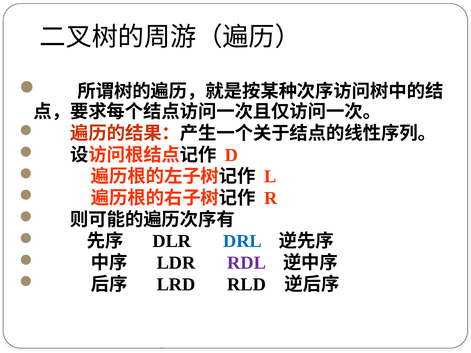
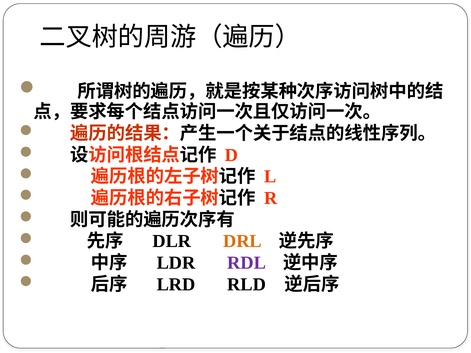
DRL colour: blue -> orange (242, 241)
